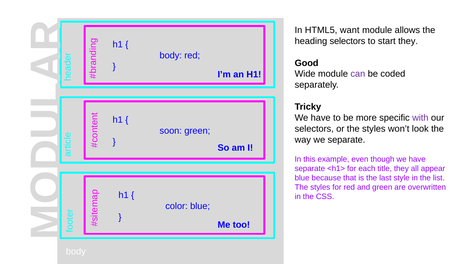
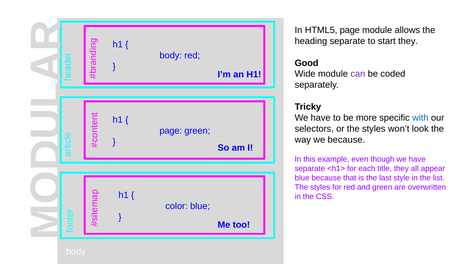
HTML5 want: want -> page (350, 30)
heading selectors: selectors -> separate (347, 41)
with colour: purple -> blue (420, 118)
soon: soon -> page (171, 131)
we separate: separate -> because (346, 140)
